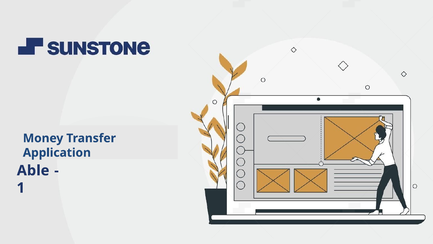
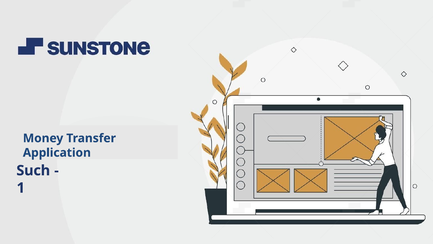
Able: Able -> Such (33, 170)
